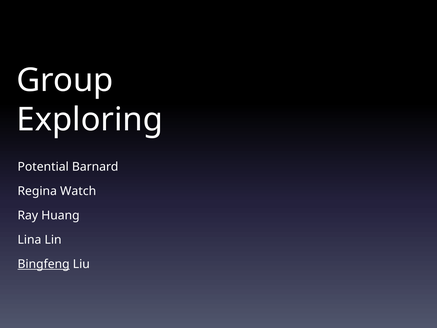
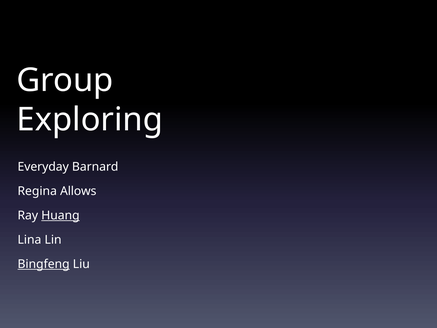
Potential: Potential -> Everyday (43, 167)
Watch: Watch -> Allows (78, 191)
Huang underline: none -> present (60, 215)
